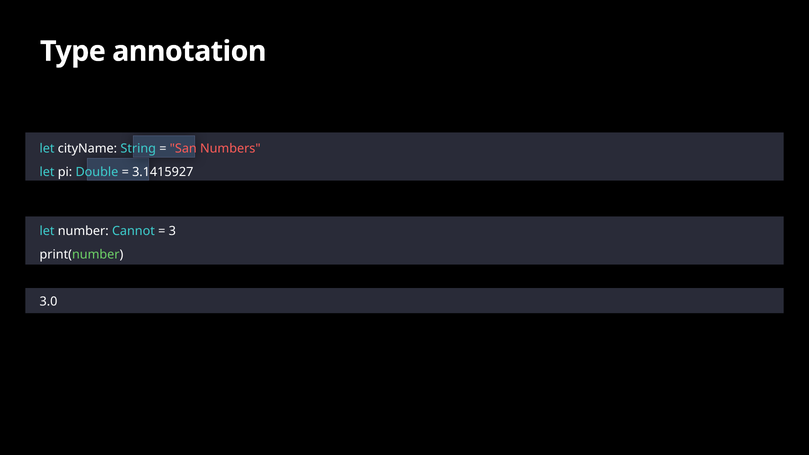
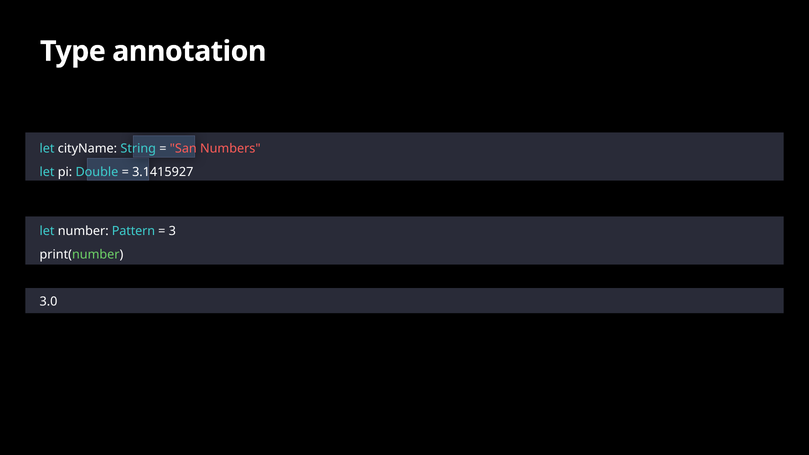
Cannot: Cannot -> Pattern (133, 231)
